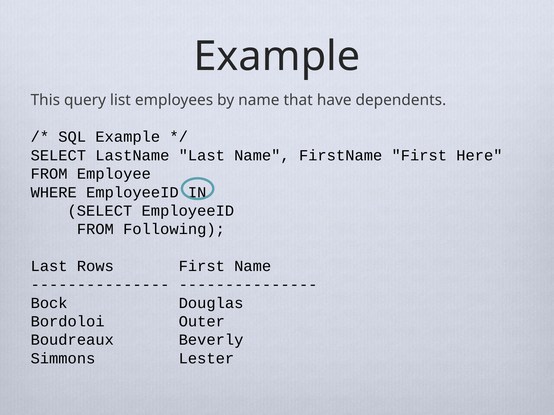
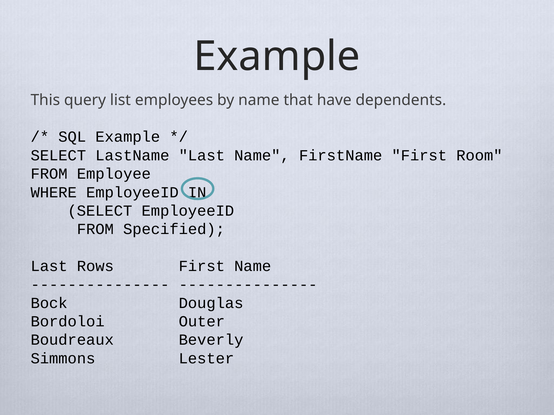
Here: Here -> Room (479, 156)
Following: Following -> Specified (174, 229)
